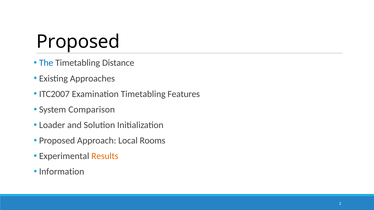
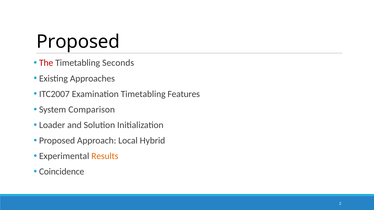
The colour: blue -> red (46, 63)
Distance: Distance -> Seconds (118, 63)
Rooms: Rooms -> Hybrid (152, 141)
Information: Information -> Coincidence (62, 172)
